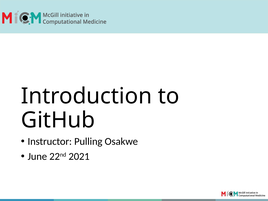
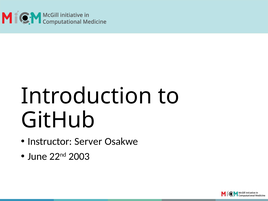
Pulling: Pulling -> Server (88, 141)
2021: 2021 -> 2003 (79, 156)
